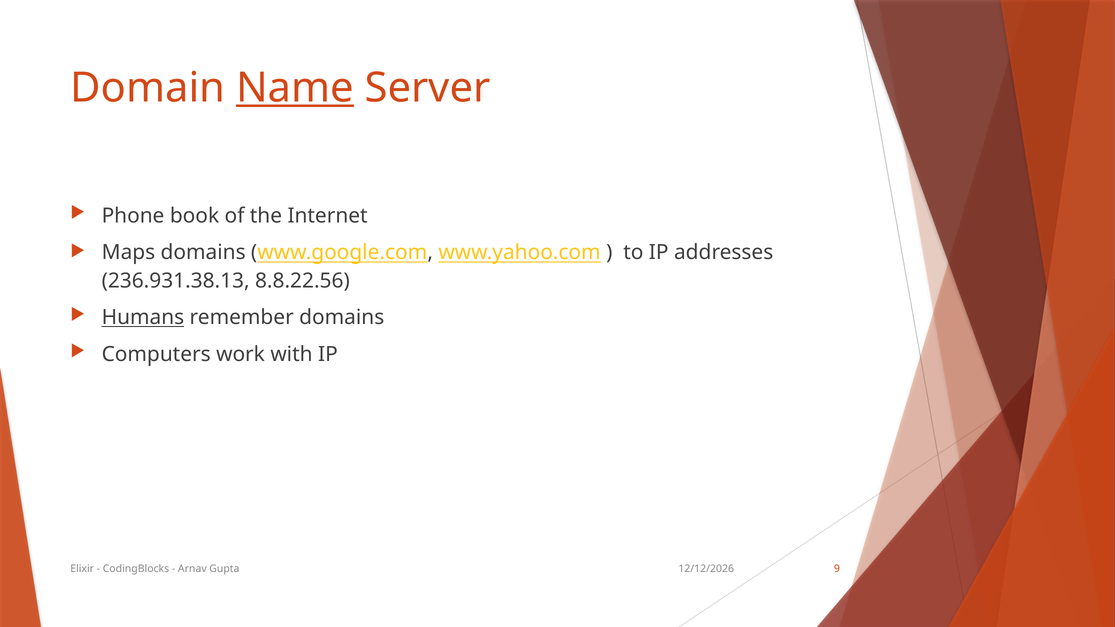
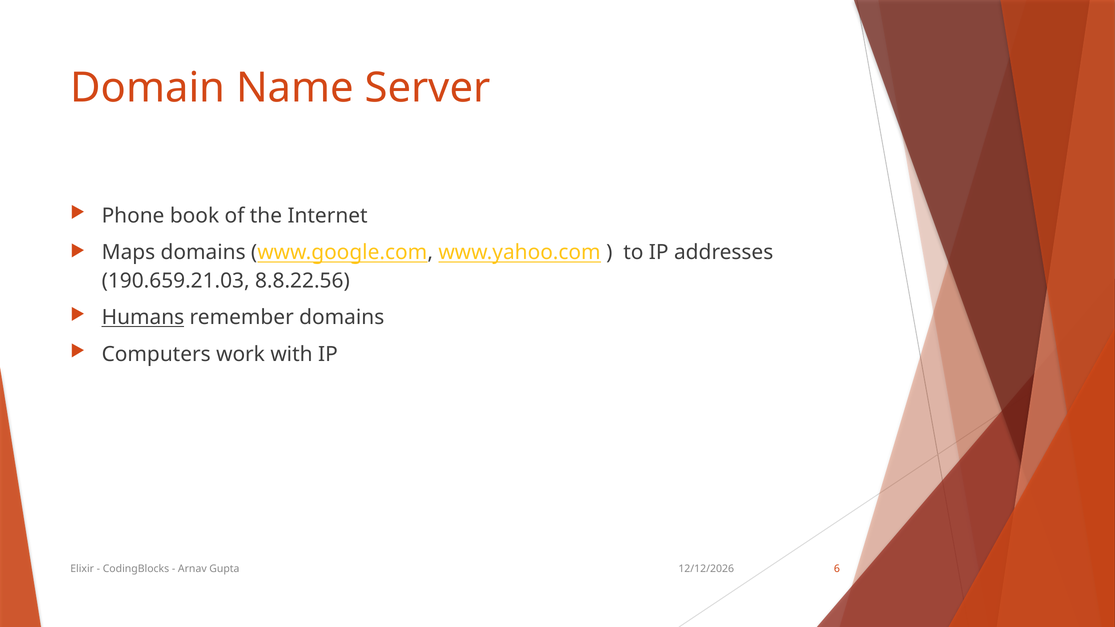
Name underline: present -> none (295, 88)
236.931.38.13: 236.931.38.13 -> 190.659.21.03 (176, 281)
9: 9 -> 6 (837, 569)
